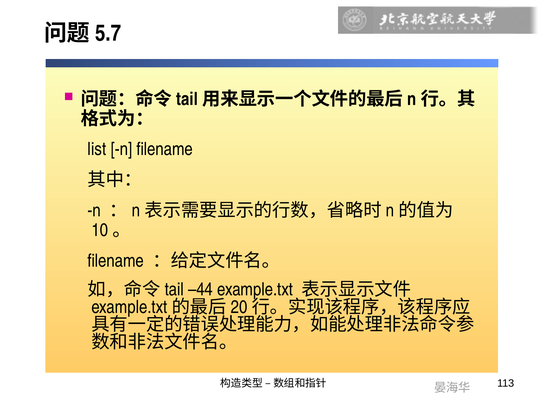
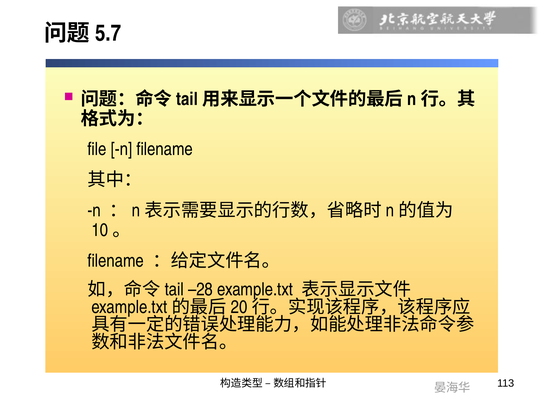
list: list -> file (97, 149)
–44: –44 -> –28 (201, 290)
